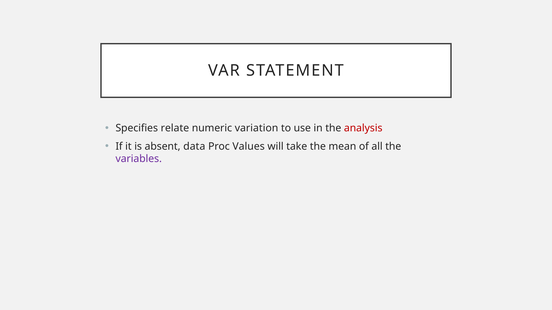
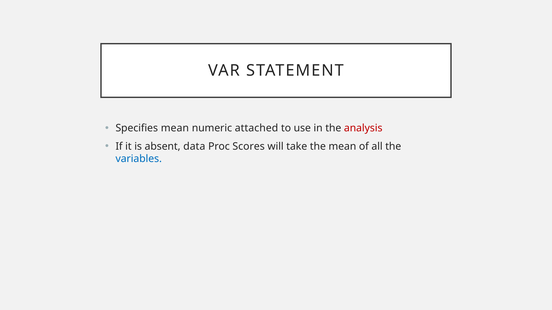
Specifies relate: relate -> mean (175, 128)
variation: variation -> attached (256, 128)
Values: Values -> Scores (249, 147)
variables colour: purple -> blue (139, 159)
